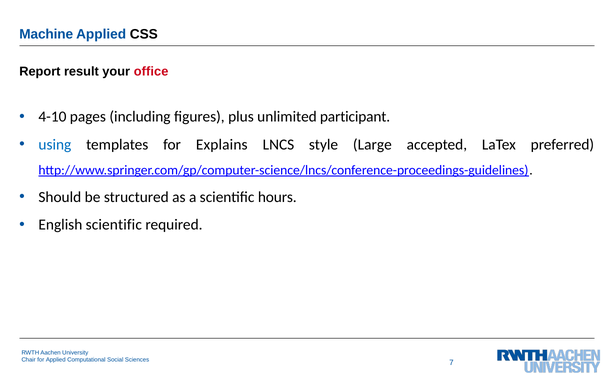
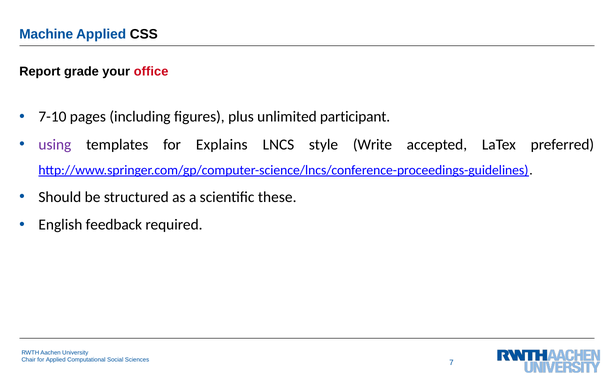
result: result -> grade (81, 71)
4-10: 4-10 -> 7-10 (52, 117)
using colour: blue -> purple (55, 144)
Large: Large -> Write (373, 144)
hours: hours -> these (277, 197)
English scientific: scientific -> feedback (114, 225)
